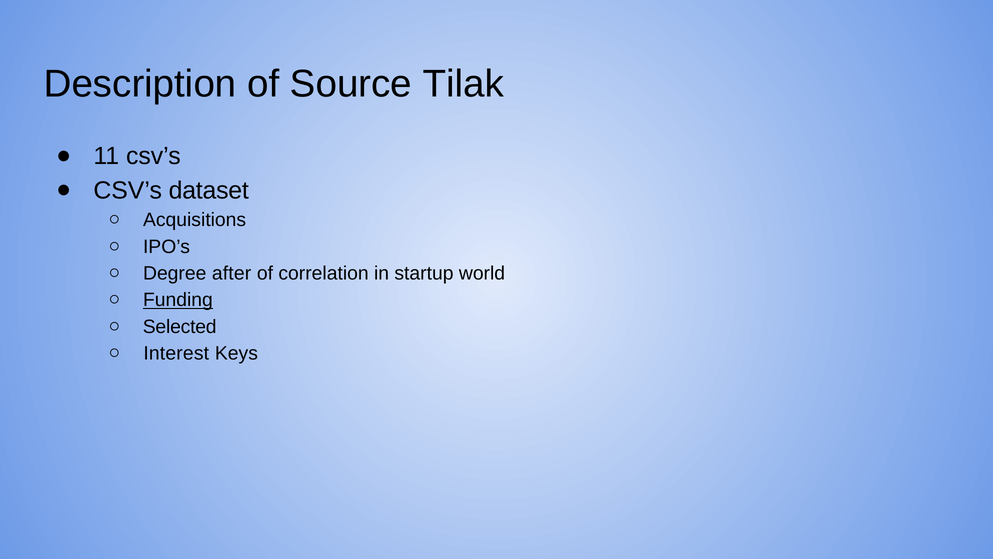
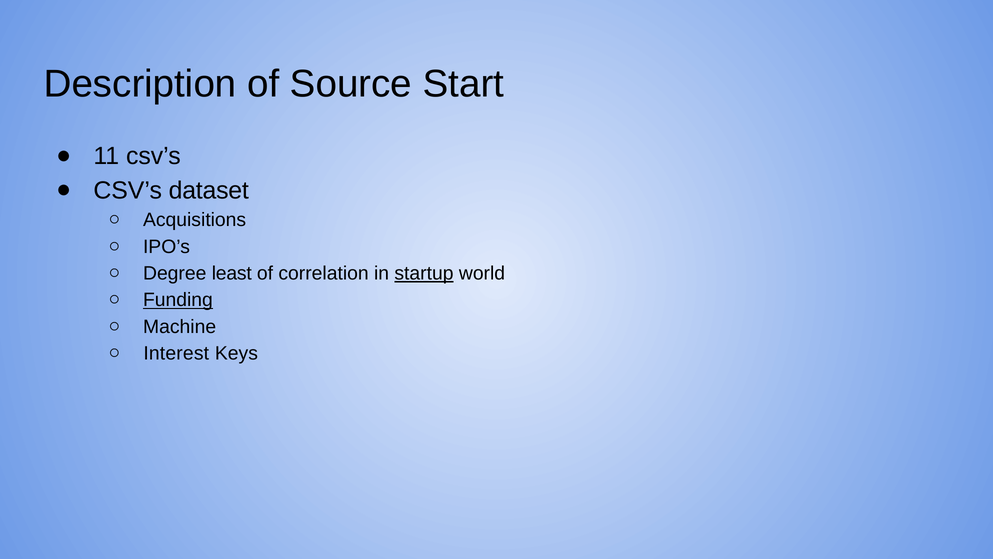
Tilak: Tilak -> Start (463, 84)
after: after -> least (232, 273)
startup underline: none -> present (424, 273)
Selected: Selected -> Machine (180, 326)
